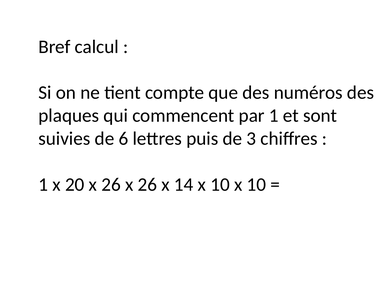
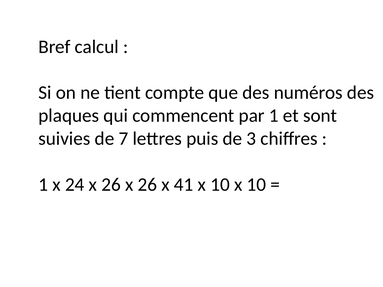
6: 6 -> 7 (123, 139)
20: 20 -> 24 (75, 185)
14: 14 -> 41 (184, 185)
